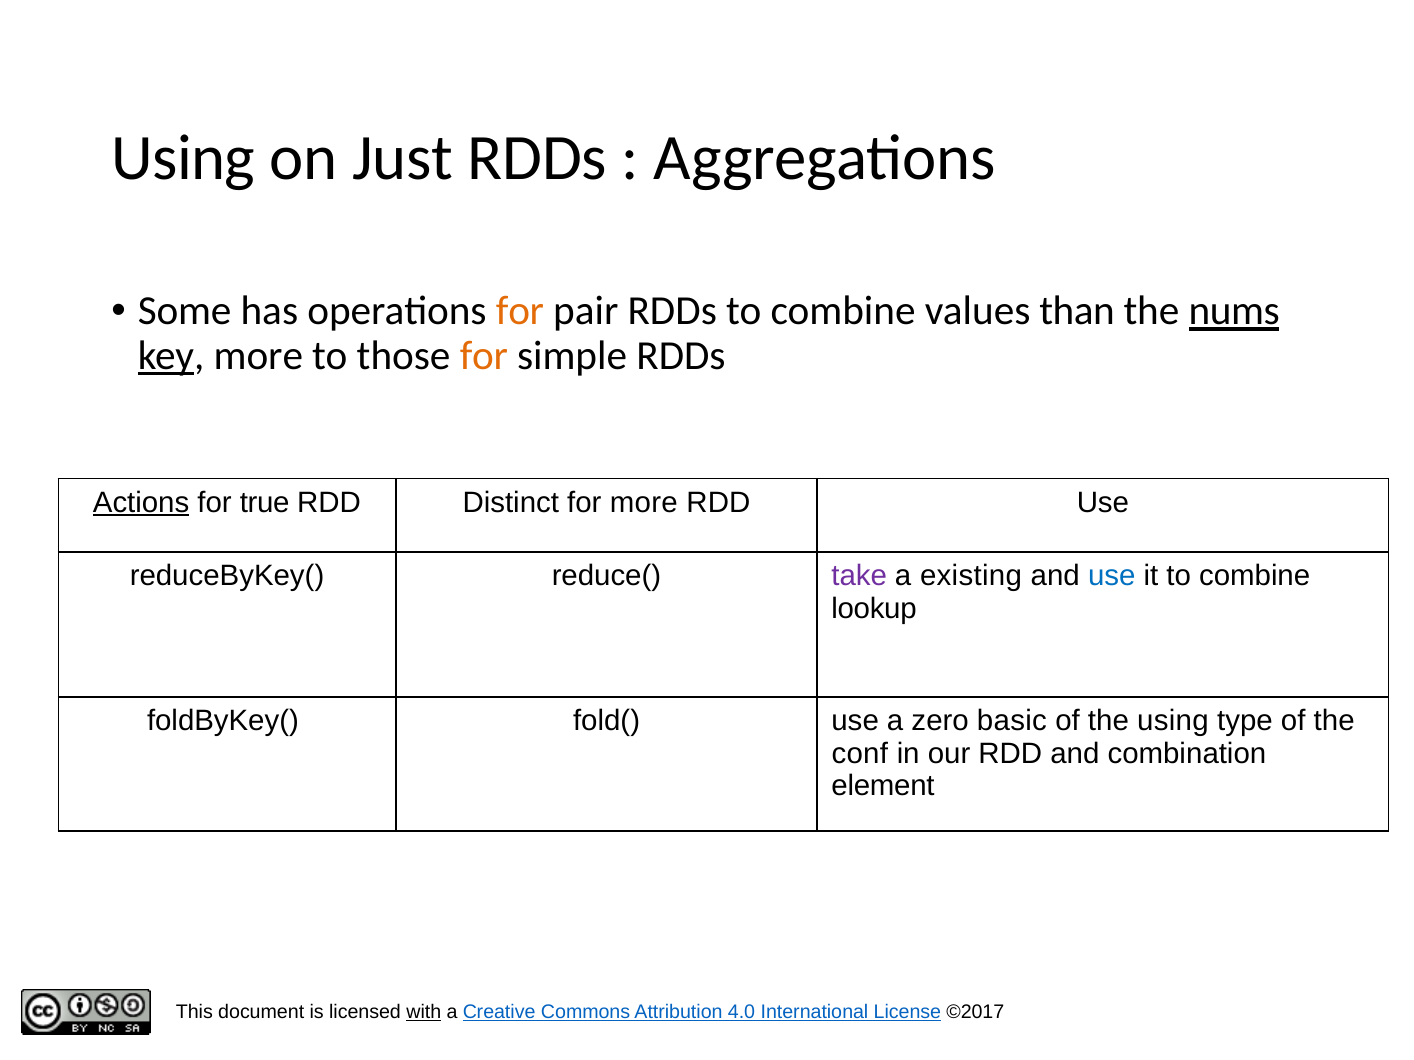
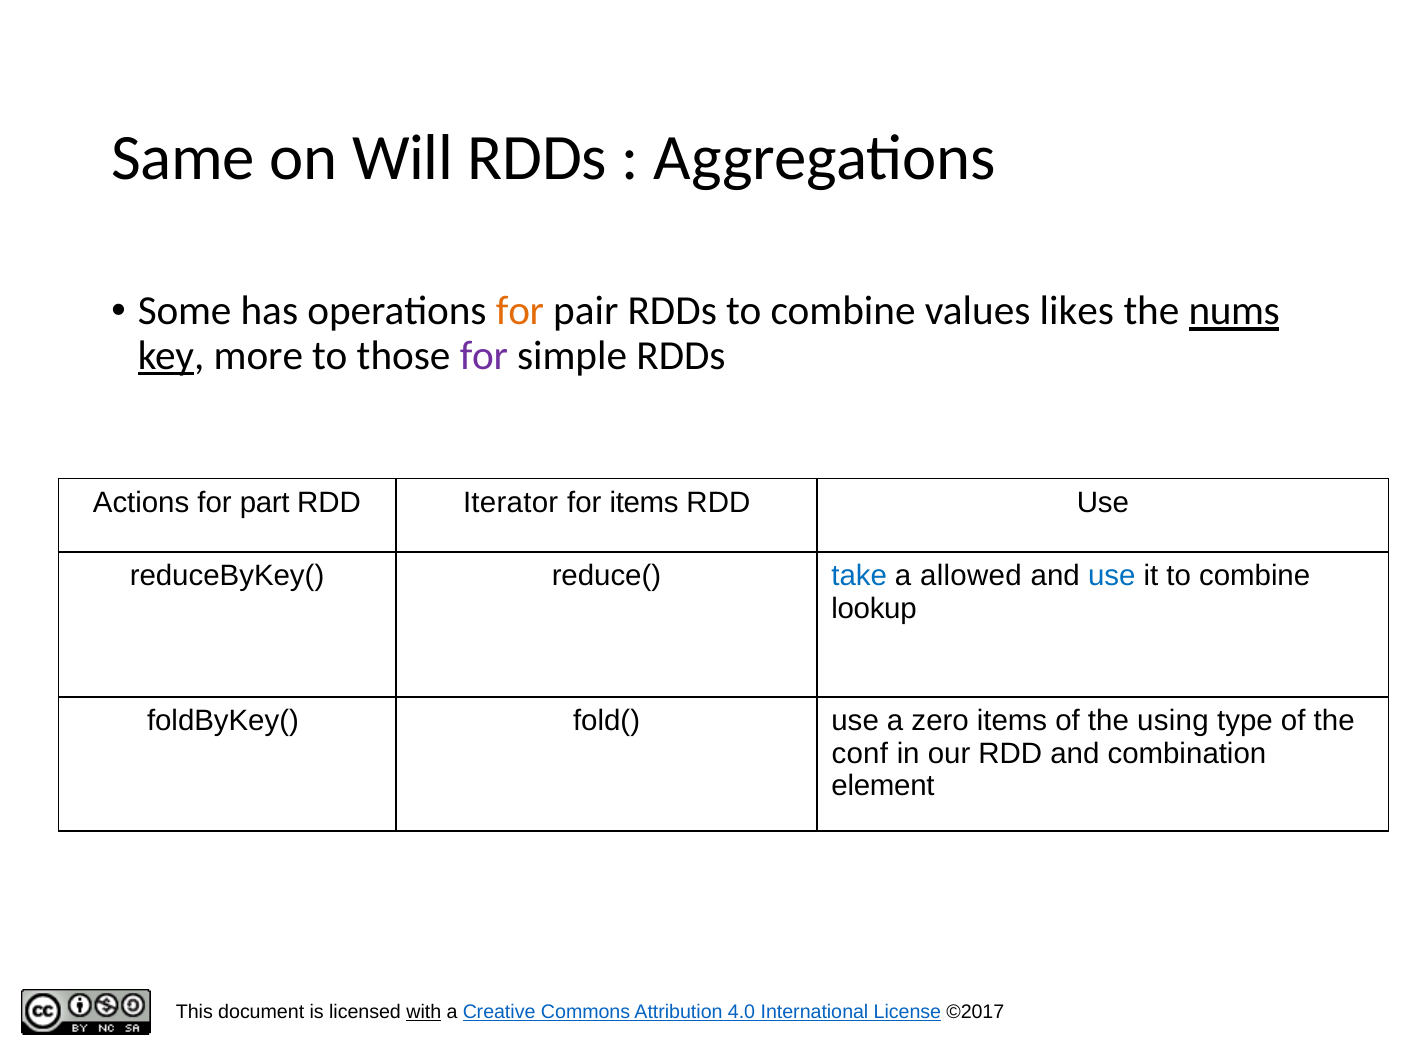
Using: Using -> Same (183, 159)
Just: Just -> Will (403, 159)
than: than -> likes (1077, 311)
for colour: orange -> purple (484, 356)
Actions underline: present -> none (141, 503)
true: true -> part (265, 503)
Distinct: Distinct -> Iterator (511, 503)
for more: more -> items (644, 503)
take colour: purple -> blue (859, 576)
existing: existing -> allowed (971, 576)
zero basic: basic -> items (1012, 721)
